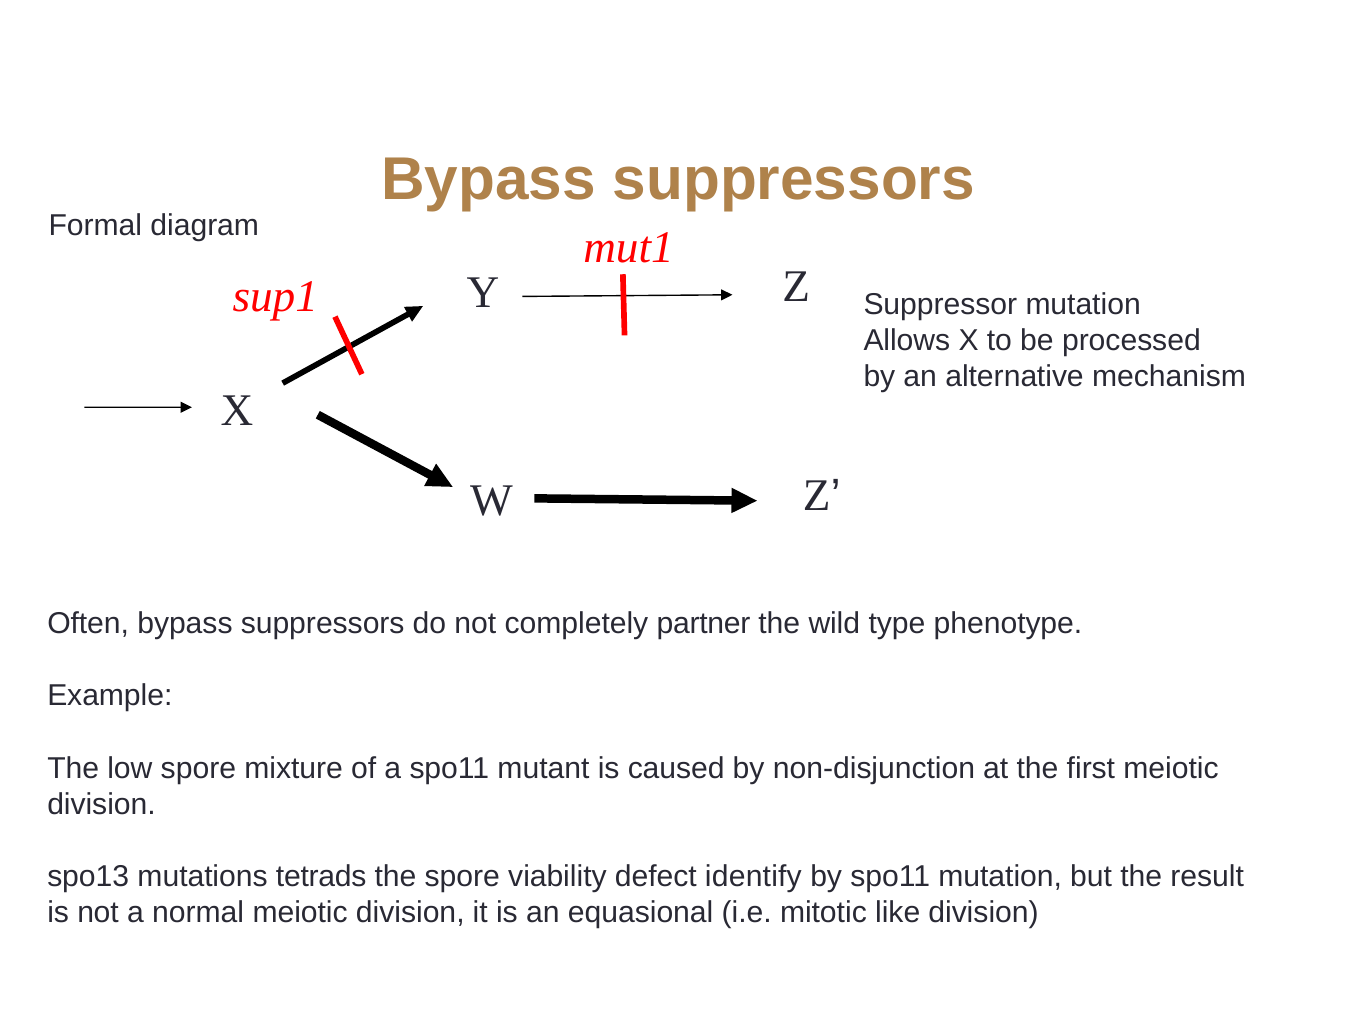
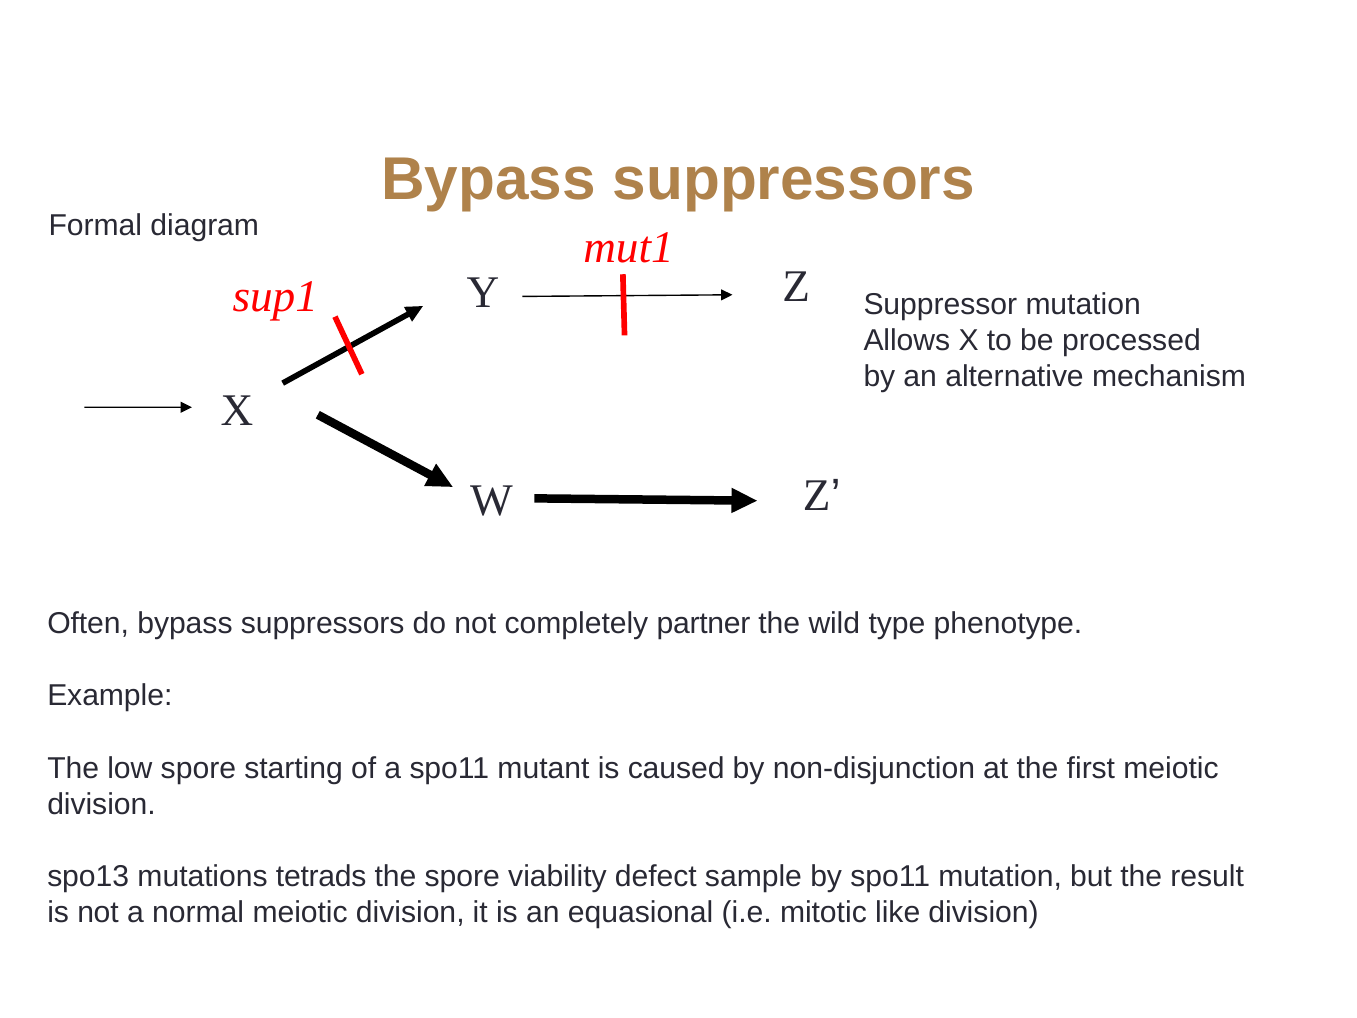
mixture: mixture -> starting (294, 768)
identify: identify -> sample (753, 876)
